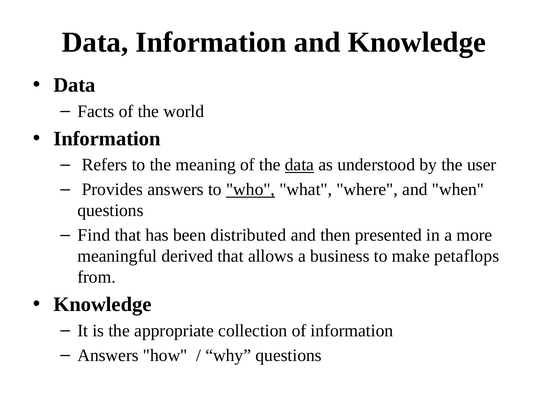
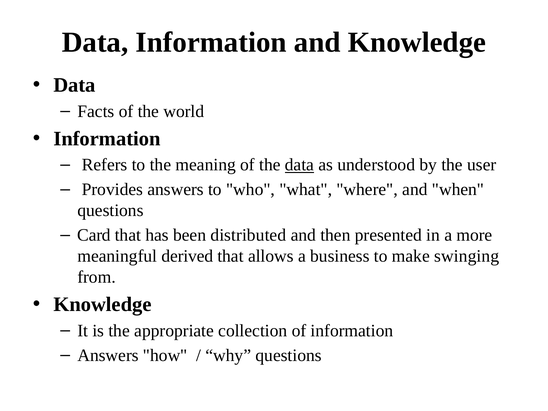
who underline: present -> none (251, 190)
Find: Find -> Card (94, 235)
petaflops: petaflops -> swinging (467, 256)
